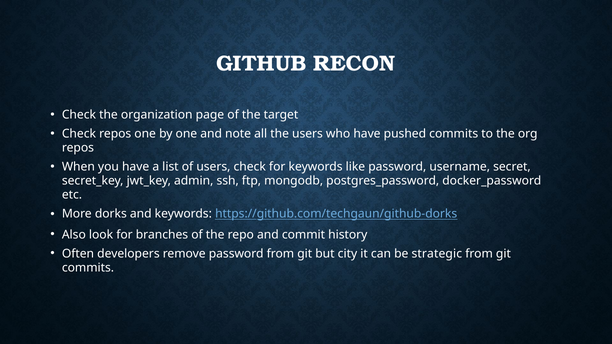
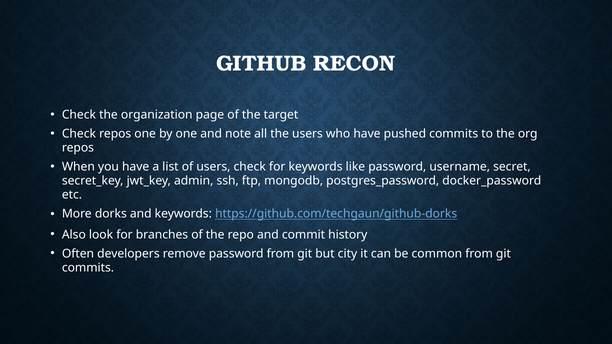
strategic: strategic -> common (437, 254)
